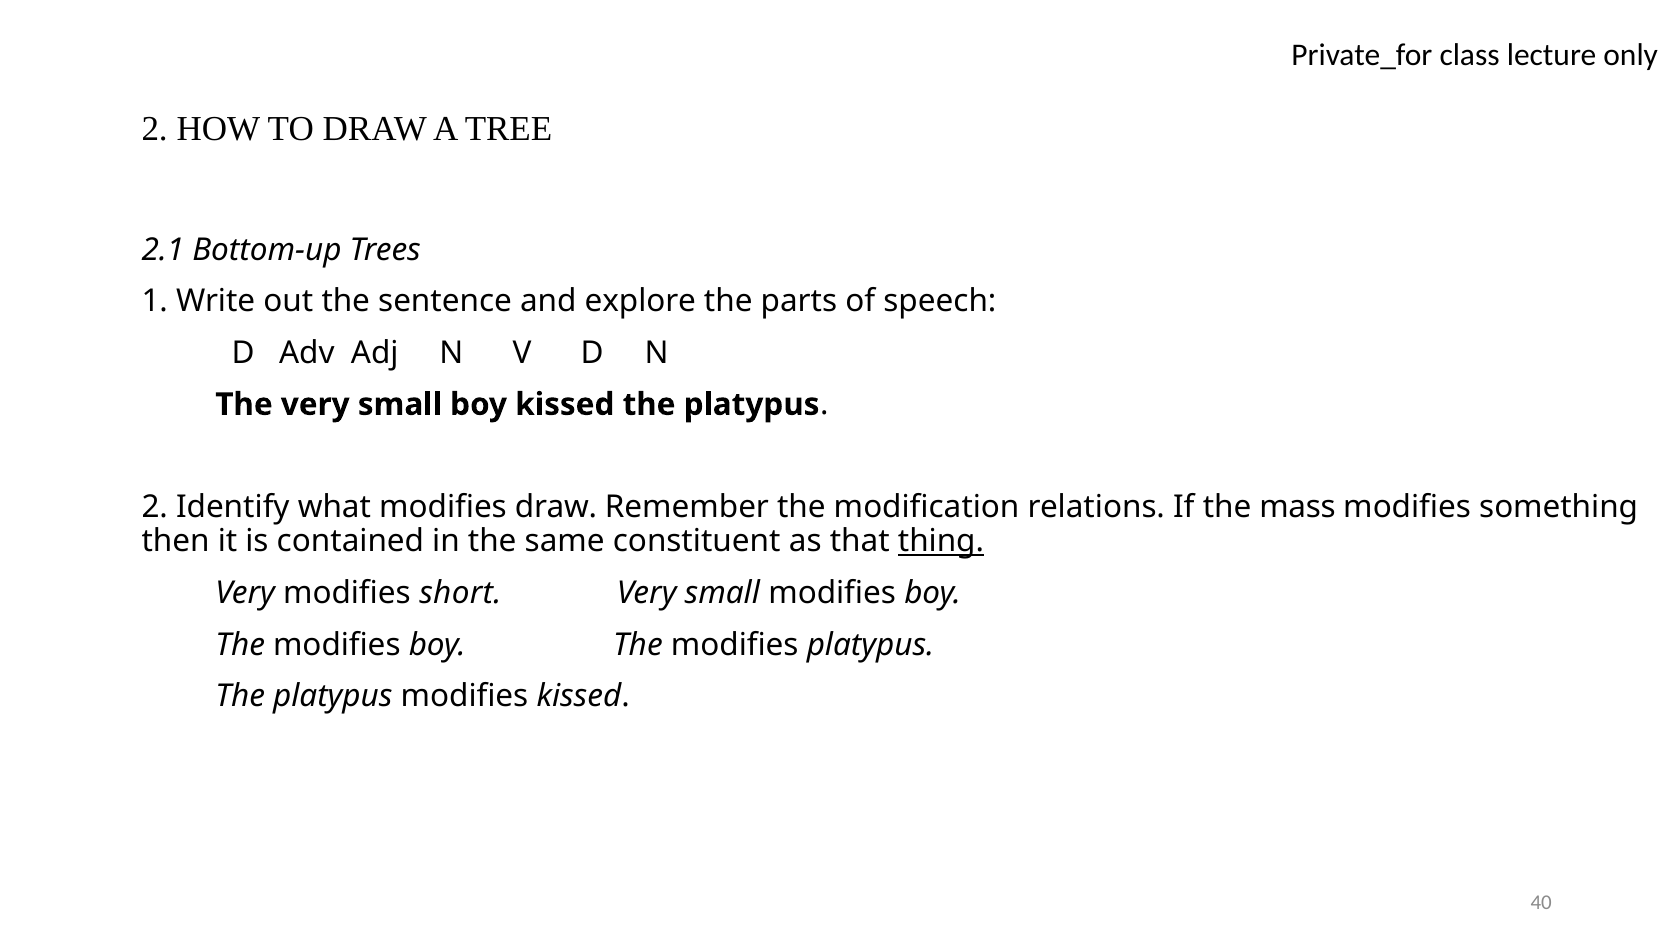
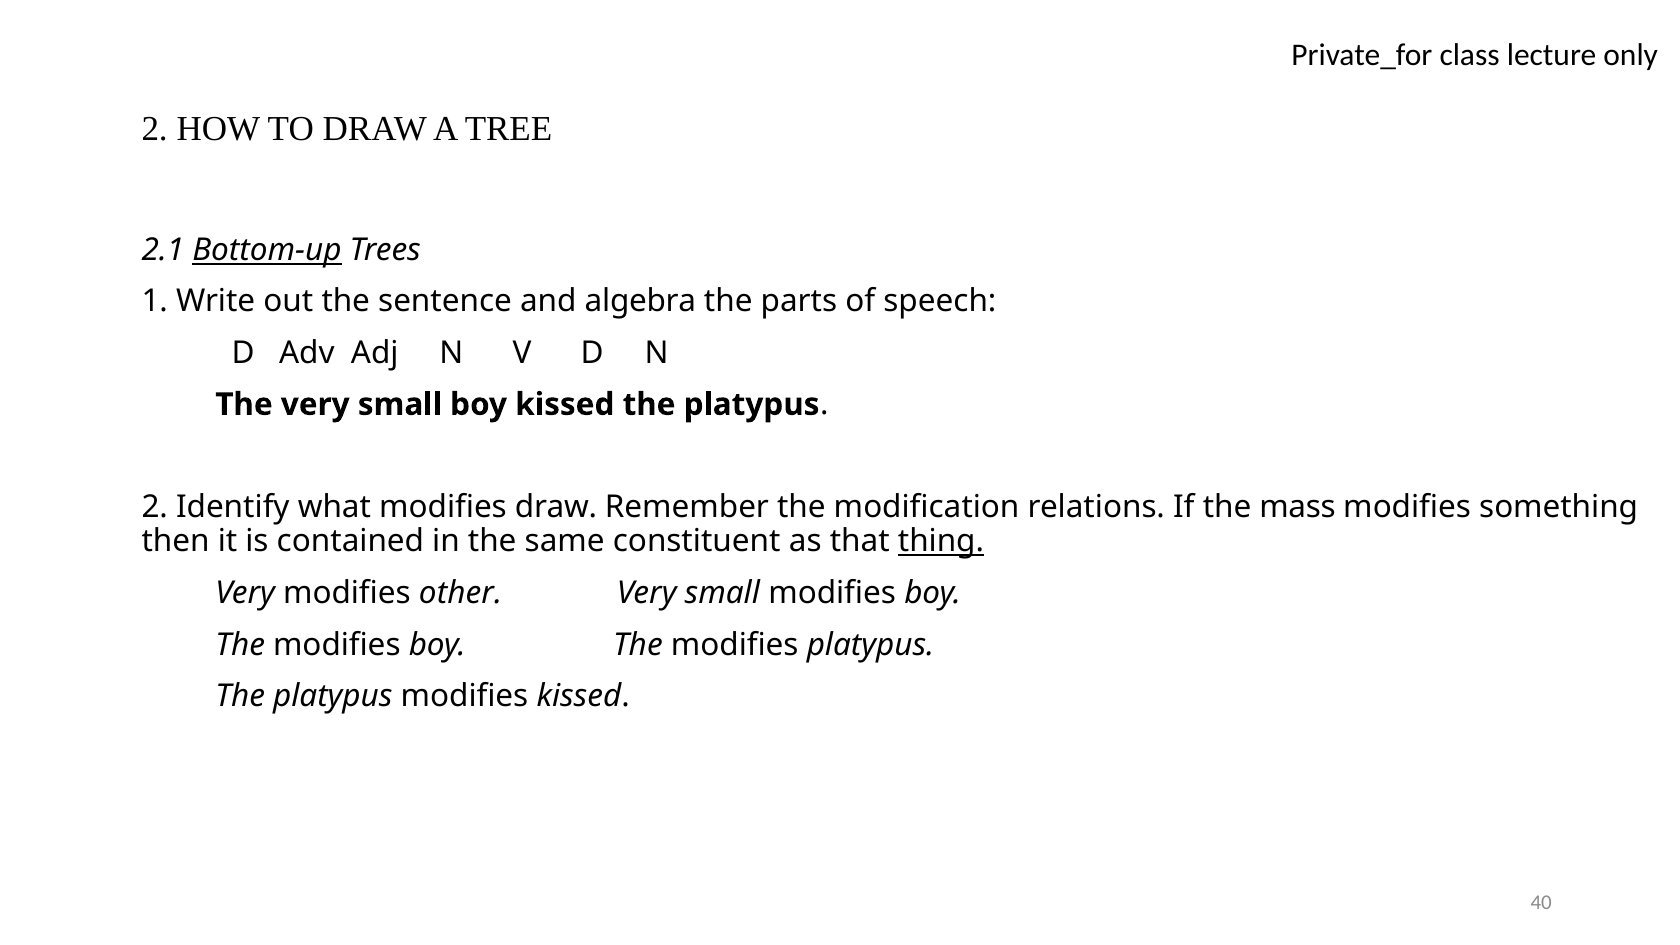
Bottom-up underline: none -> present (267, 250)
explore: explore -> algebra (640, 301)
short: short -> other (461, 593)
